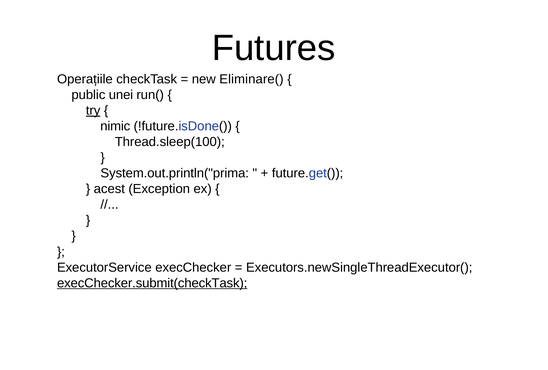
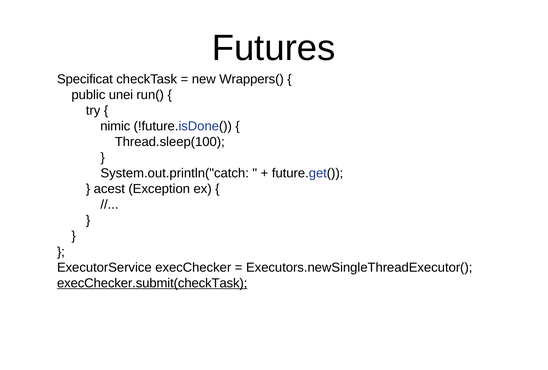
Operațiile: Operațiile -> Specificat (85, 79)
Eliminare(: Eliminare( -> Wrappers( (252, 79)
try underline: present -> none (93, 111)
System.out.println("prima: System.out.println("prima -> System.out.println("catch (175, 173)
